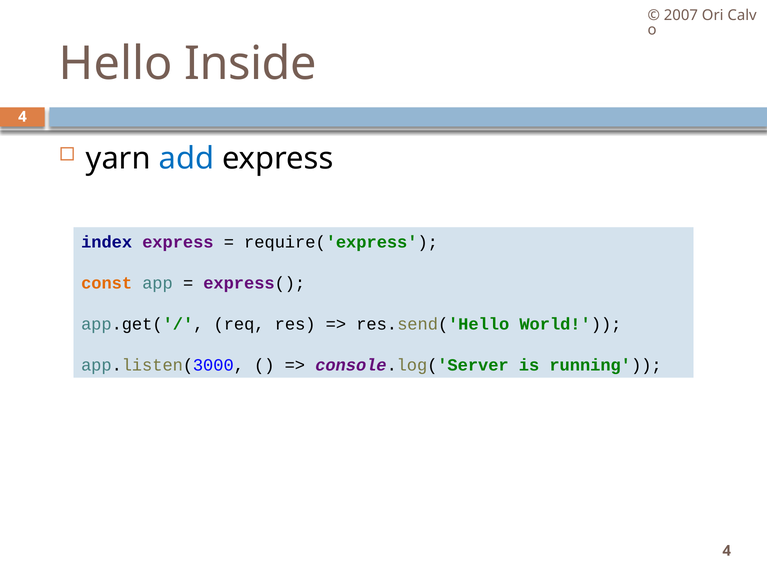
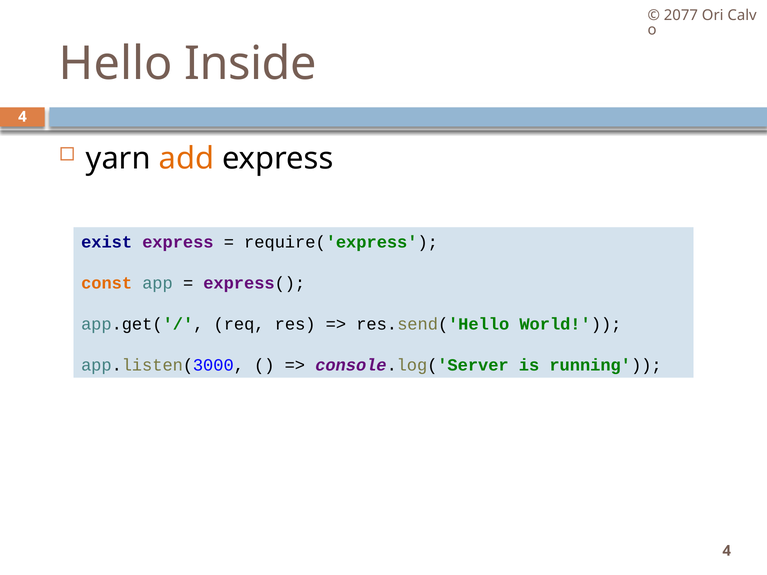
2007: 2007 -> 2077 (681, 15)
add colour: blue -> orange (186, 159)
index: index -> exist (107, 242)
